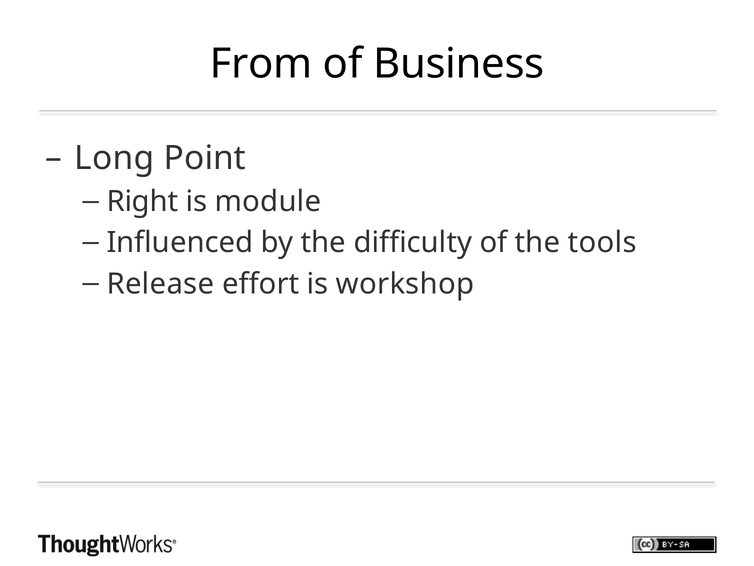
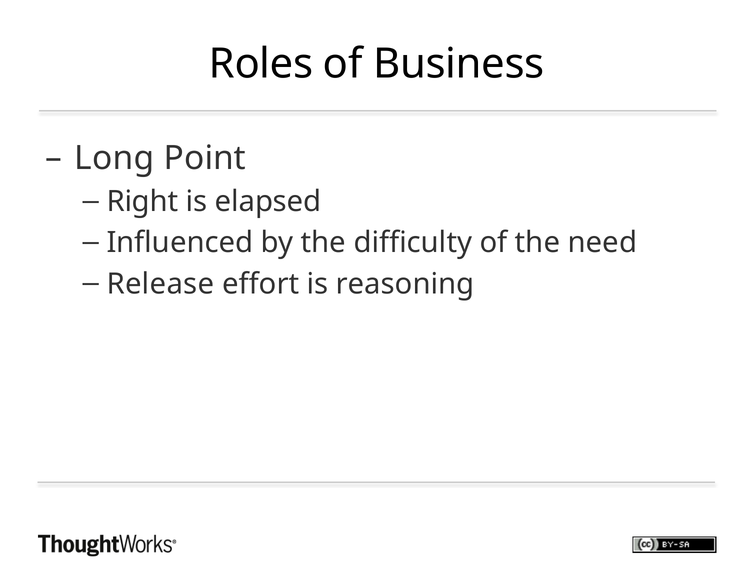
From: From -> Roles (261, 64)
module: module -> elapsed (268, 201)
tools: tools -> need (602, 243)
workshop: workshop -> reasoning (405, 284)
